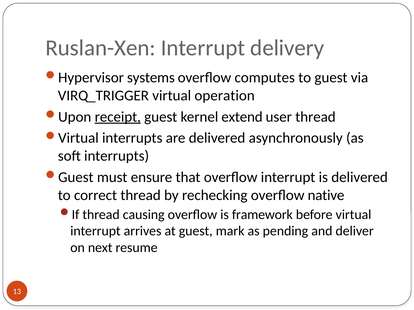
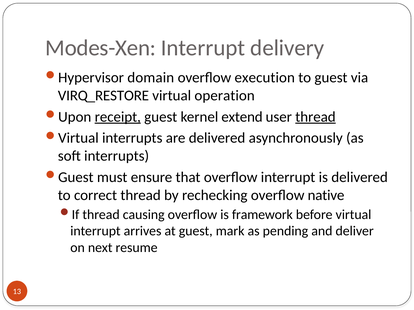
Ruslan-Xen: Ruslan-Xen -> Modes-Xen (101, 48)
systems: systems -> domain (151, 78)
computes: computes -> execution (265, 78)
VIRQ_TRIGGER: VIRQ_TRIGGER -> VIRQ_RESTORE (103, 96)
thread underline: none -> present (315, 117)
